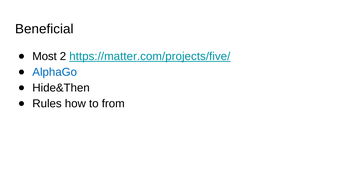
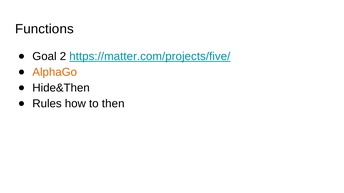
Beneficial: Beneficial -> Functions (44, 29)
Most: Most -> Goal (44, 57)
AlphaGo colour: blue -> orange (55, 72)
from: from -> then (113, 104)
